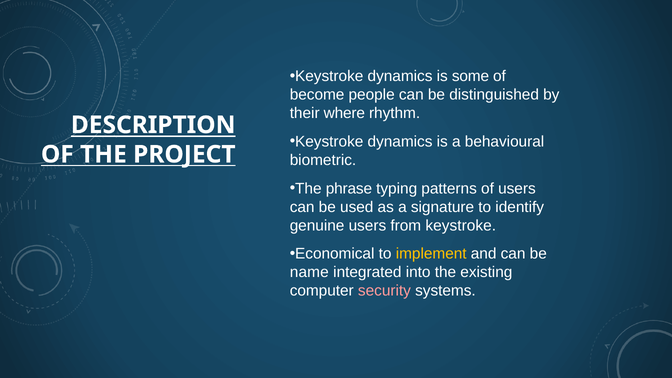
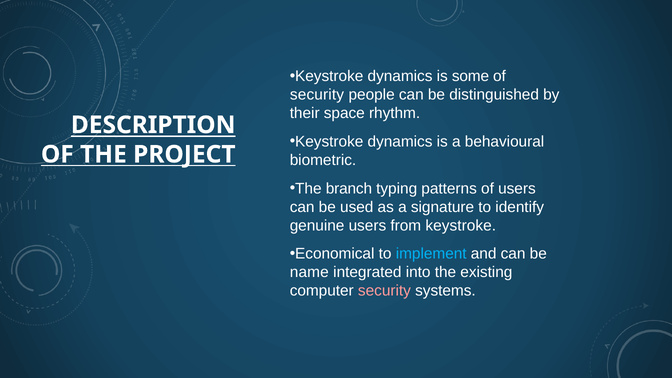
become: become -> security (317, 95)
where: where -> space (344, 113)
phrase: phrase -> branch (349, 189)
implement colour: yellow -> light blue (431, 254)
